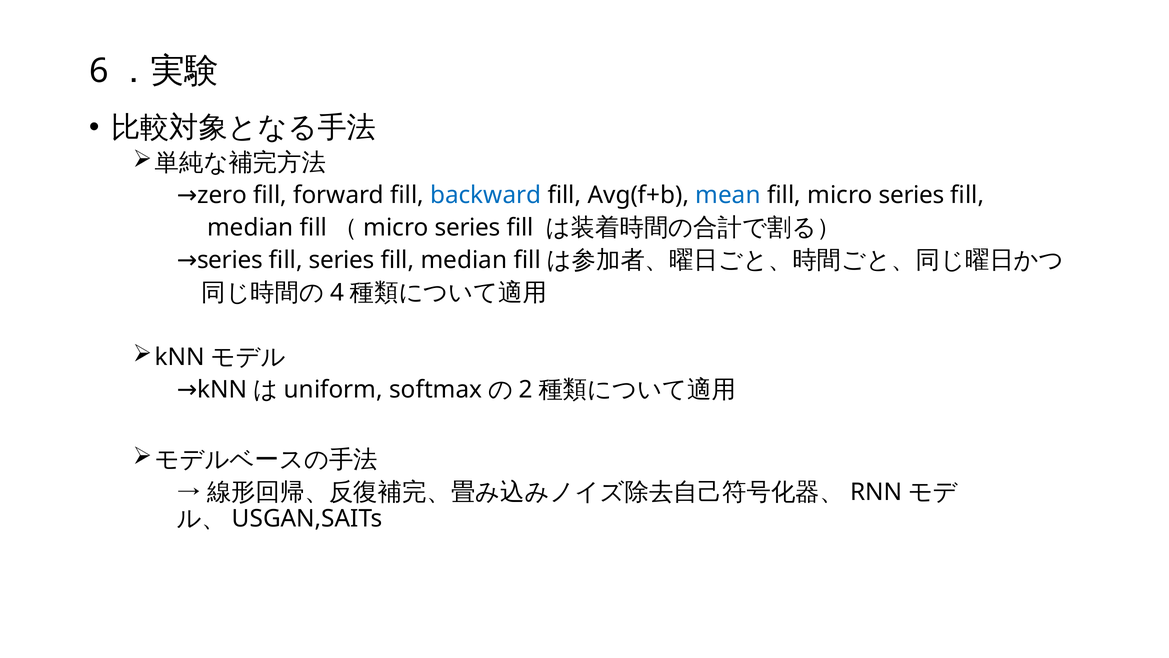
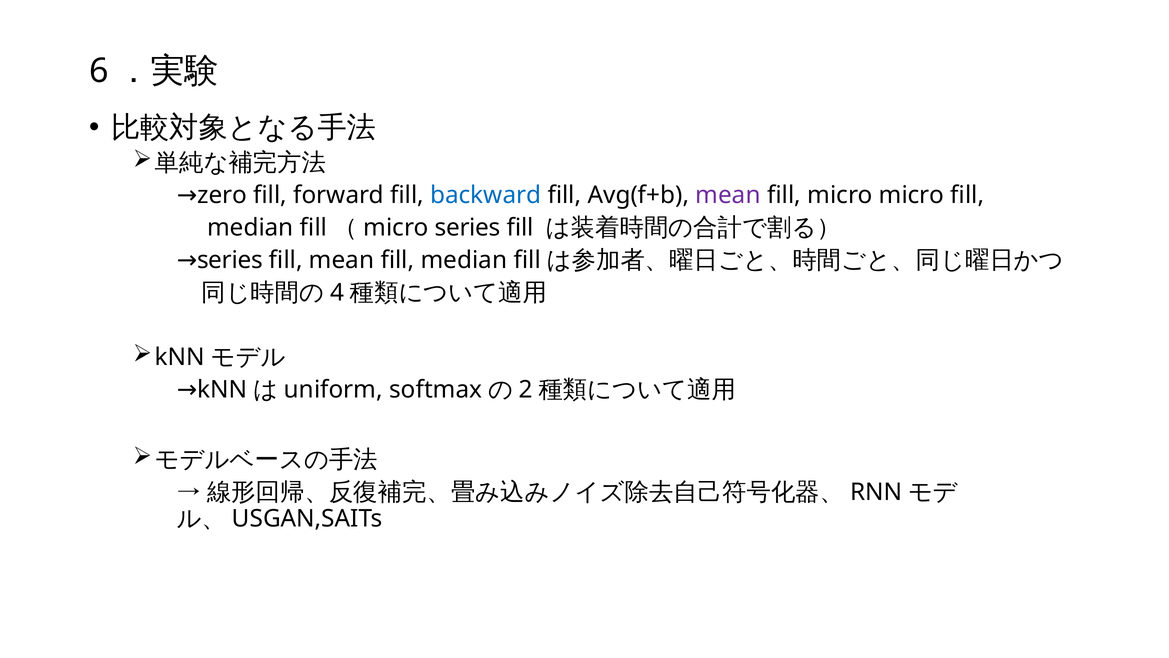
mean colour: blue -> purple (728, 195)
micro series: series -> micro (911, 195)
fill series: series -> mean (342, 260)
